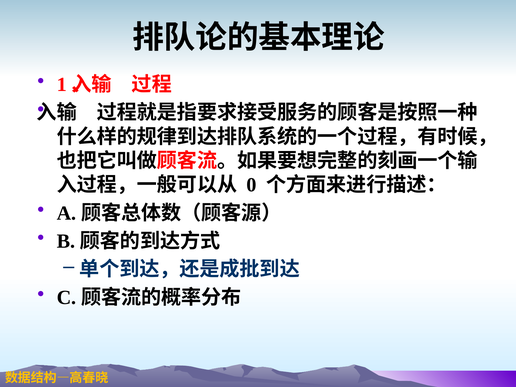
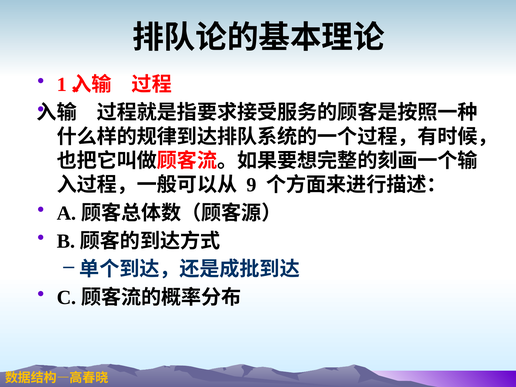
0: 0 -> 9 (251, 185)
